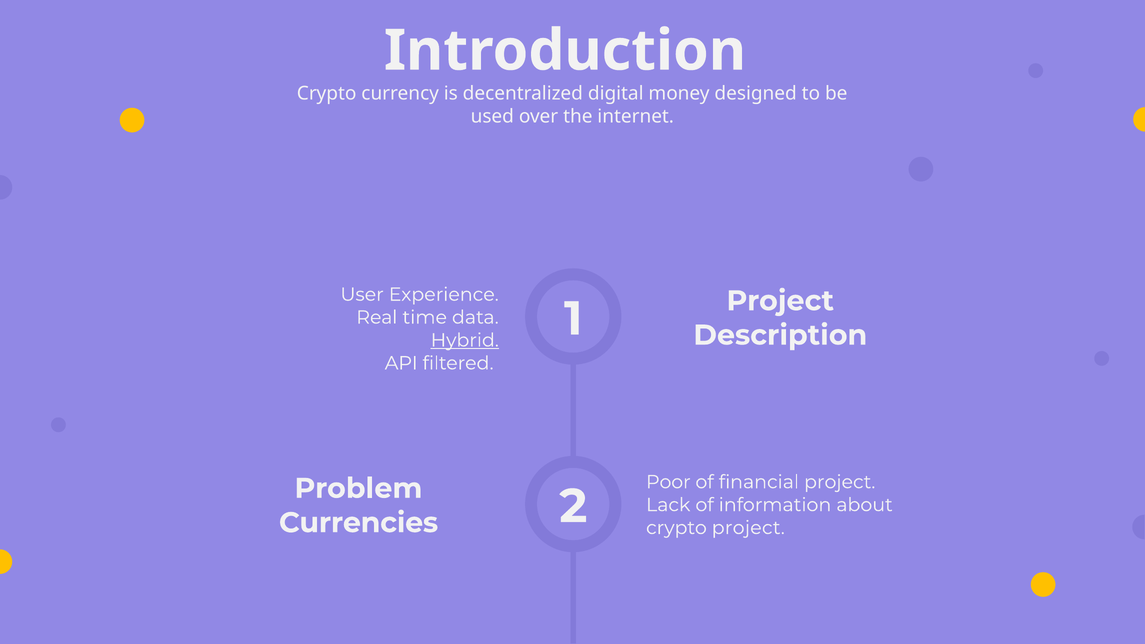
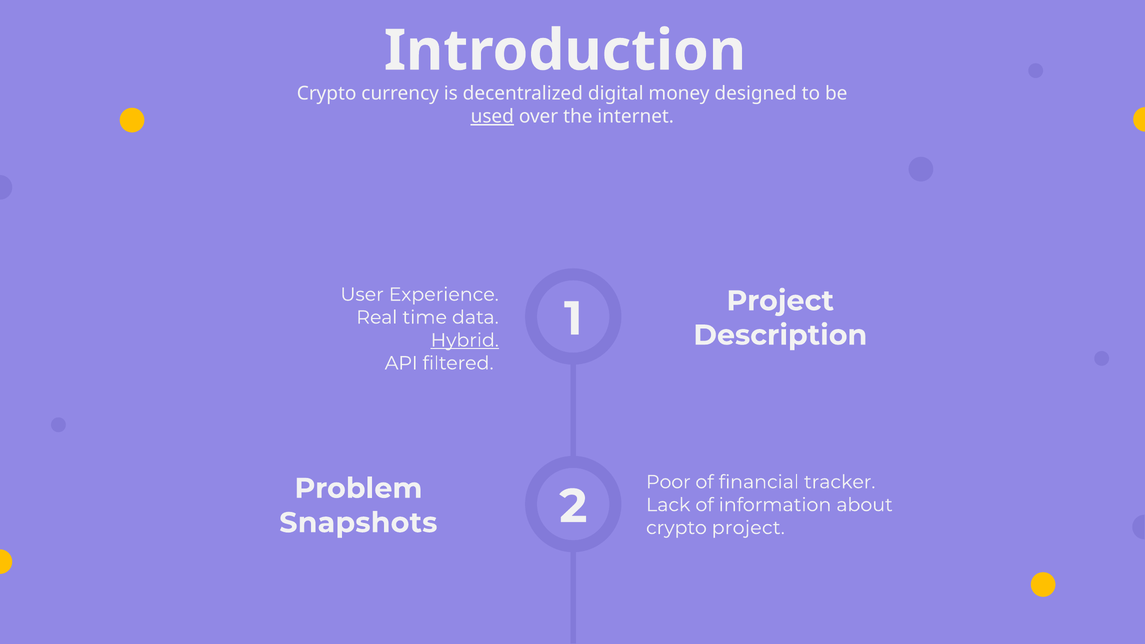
used underline: none -> present (492, 117)
financial project: project -> tracker (840, 482)
Currencies: Currencies -> Snapshots (358, 523)
